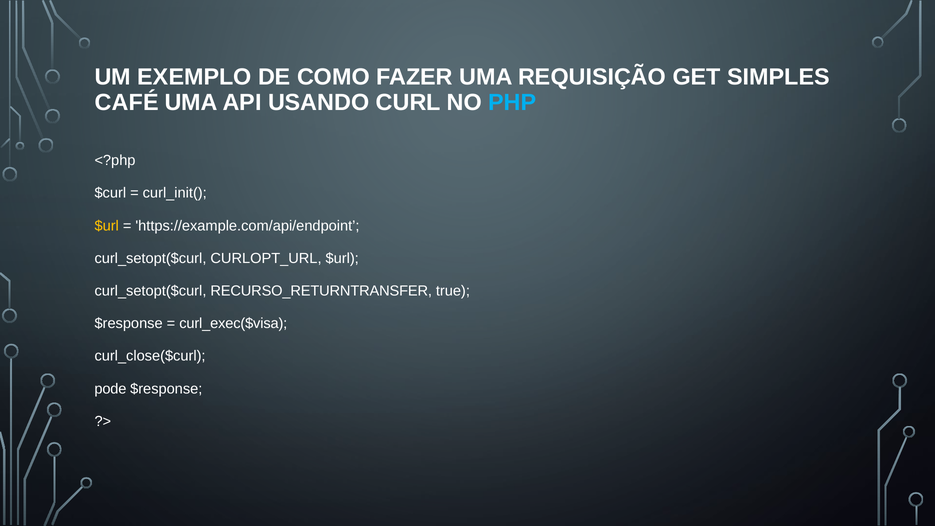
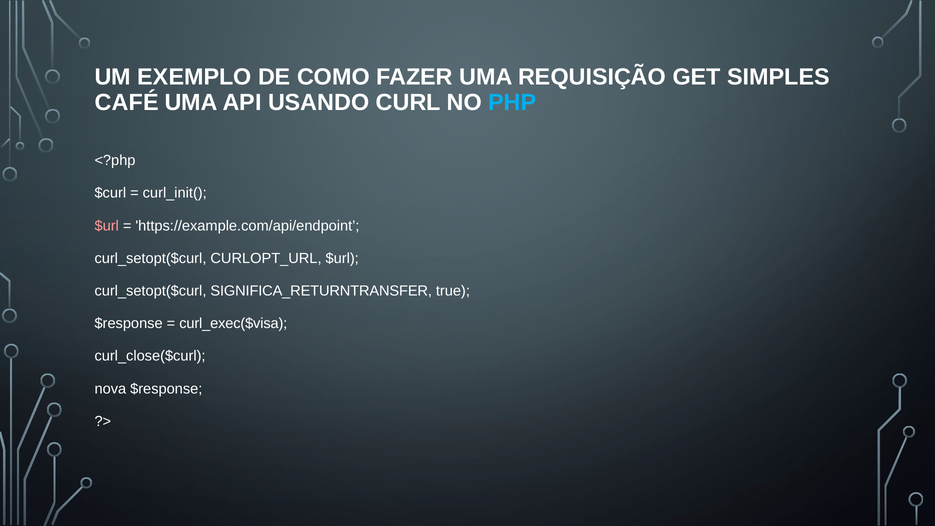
$url colour: yellow -> pink (107, 226)
RECURSO_RETURNTRANSFER: RECURSO_RETURNTRANSFER -> SIGNIFICA_RETURNTRANSFER (321, 291)
pode: pode -> nova (110, 389)
